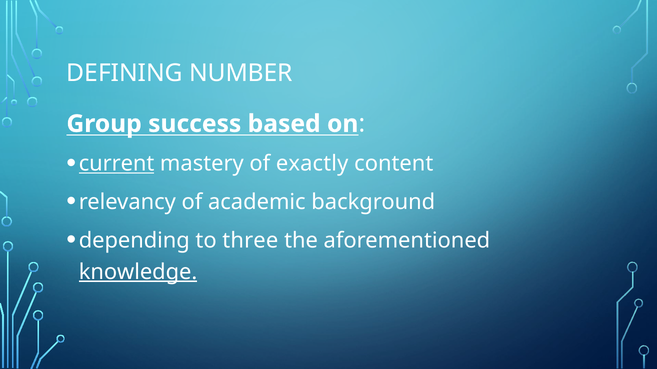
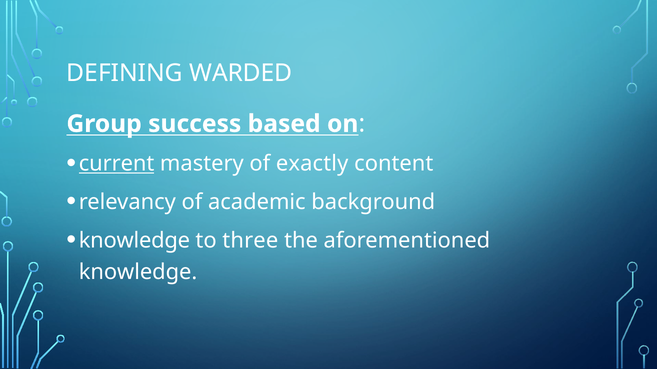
NUMBER: NUMBER -> WARDED (241, 73)
depending: depending -> knowledge (134, 241)
knowledge underline: present -> none (138, 272)
